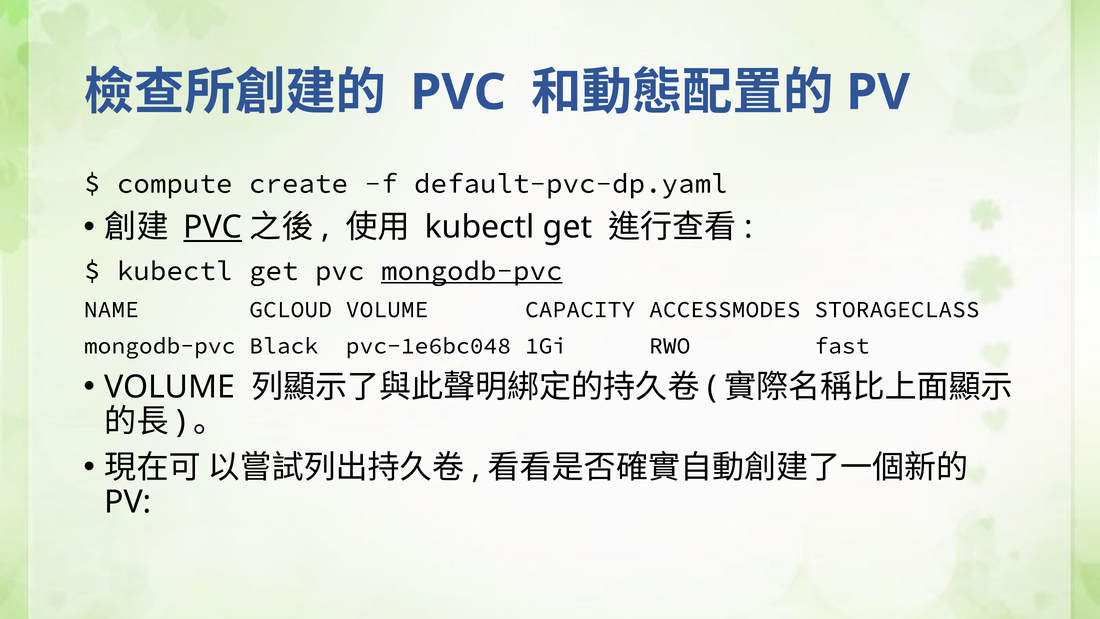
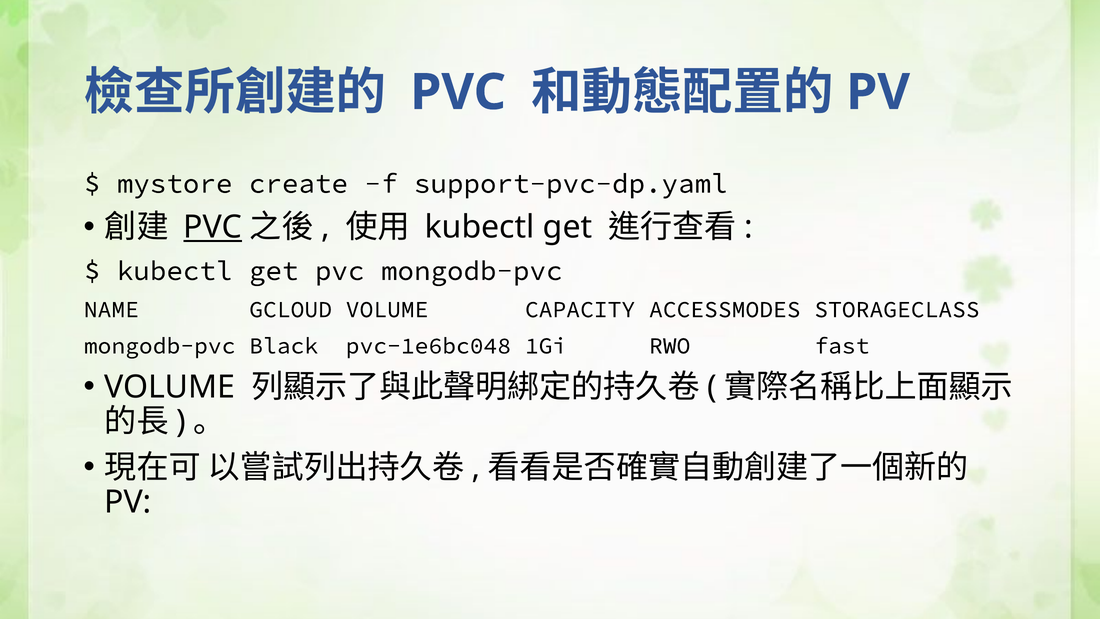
compute: compute -> mystore (175, 184)
default-pvc-dp.yaml: default-pvc-dp.yaml -> support-pvc-dp.yaml (571, 184)
mongodb-pvc underline: present -> none (472, 271)
